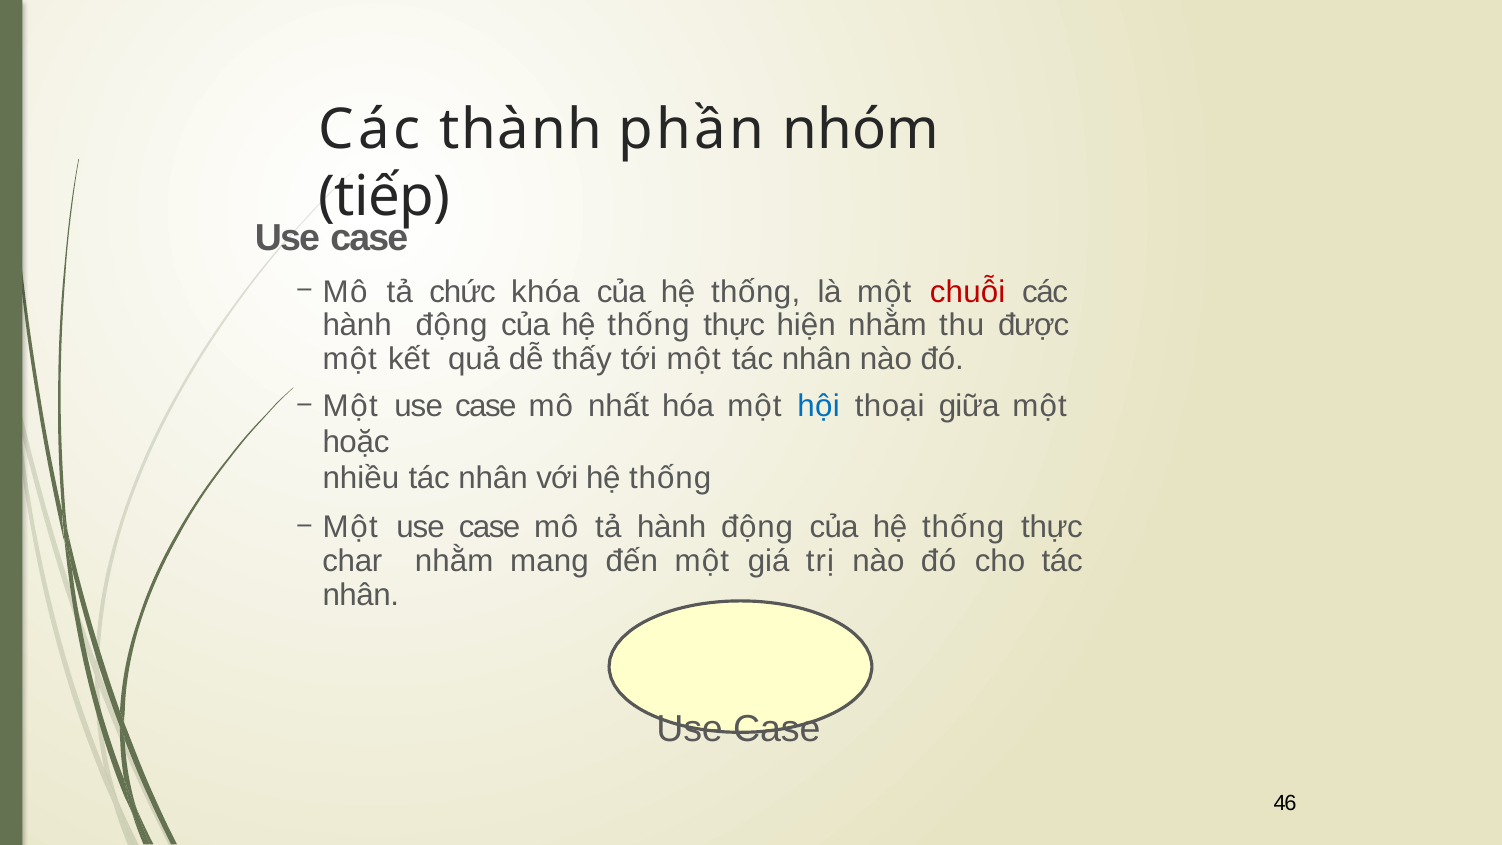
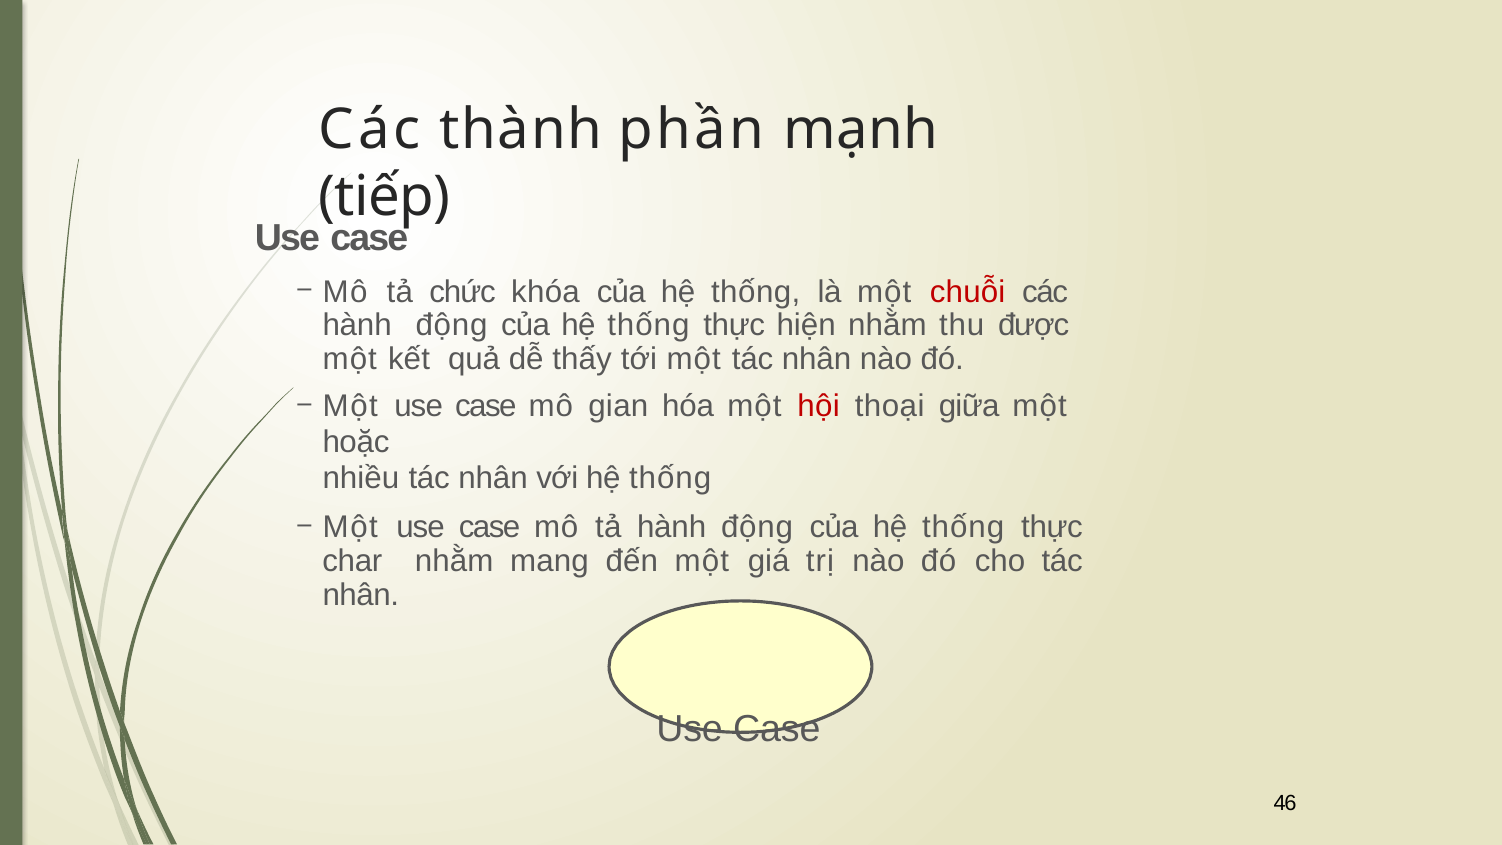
nhóm: nhóm -> mạnh (861, 129)
nhất: nhất -> gian (618, 406)
hội colour: blue -> red (819, 406)
